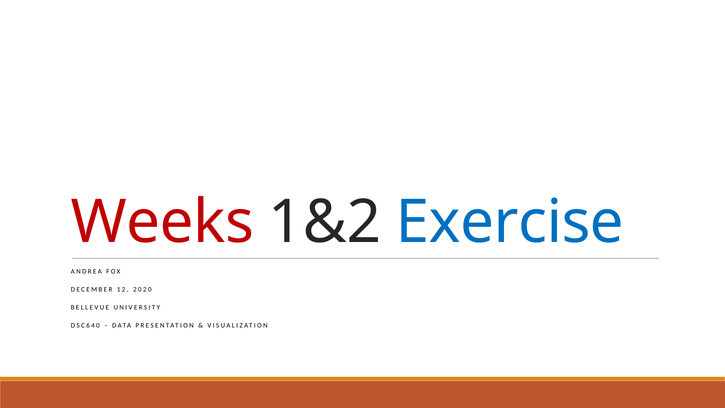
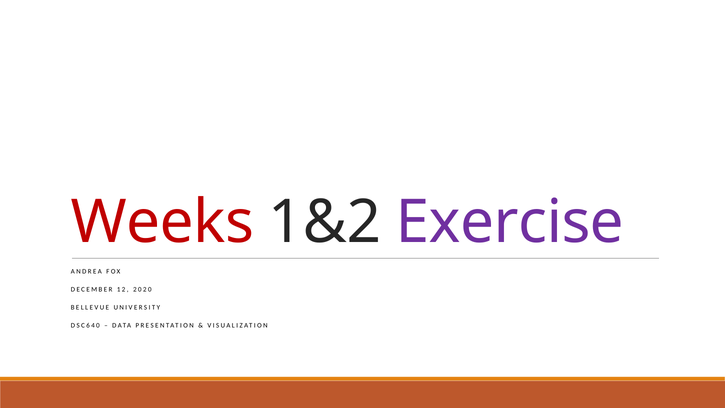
Exercise colour: blue -> purple (510, 222)
